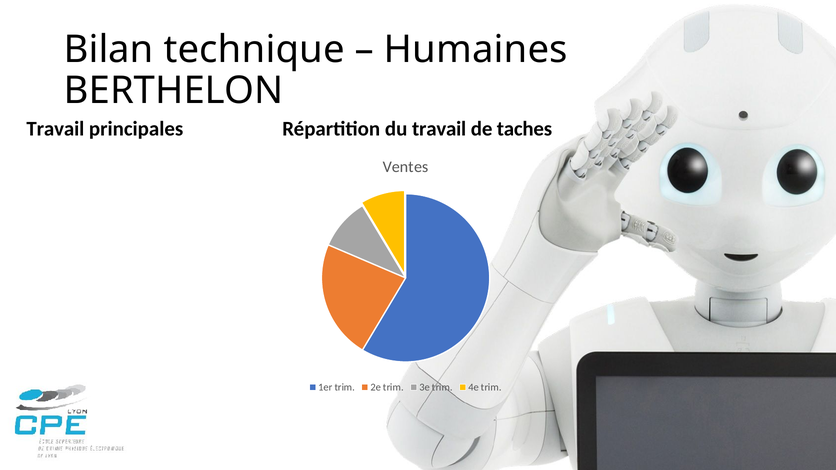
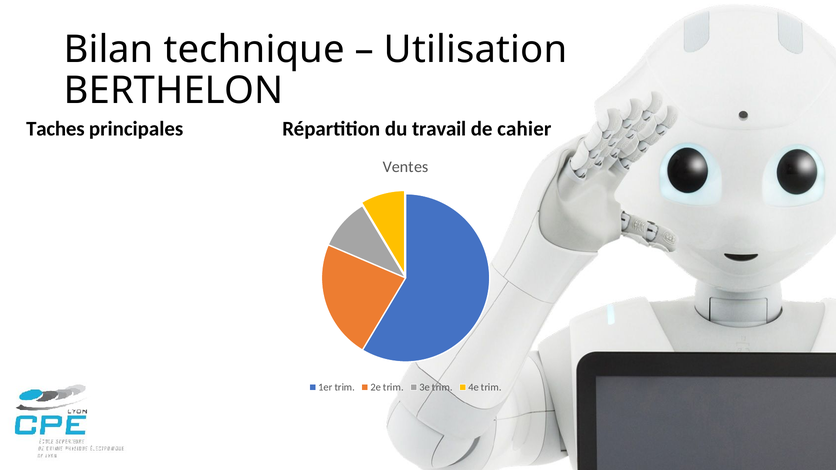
Humaines: Humaines -> Utilisation (476, 50)
Travail: Travail -> Taches (55, 129)
taches: taches -> cahier (524, 129)
